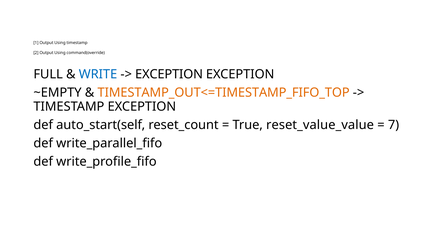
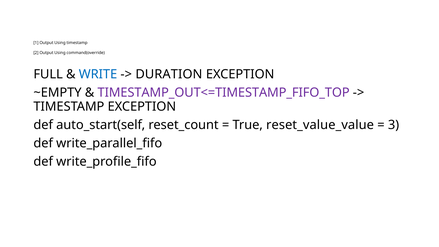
EXCEPTION: EXCEPTION -> DURATION (169, 74)
TIMESTAMP_OUT<=TIMESTAMP_FIFO_TOP colour: orange -> purple (224, 93)
7: 7 -> 3 (394, 125)
